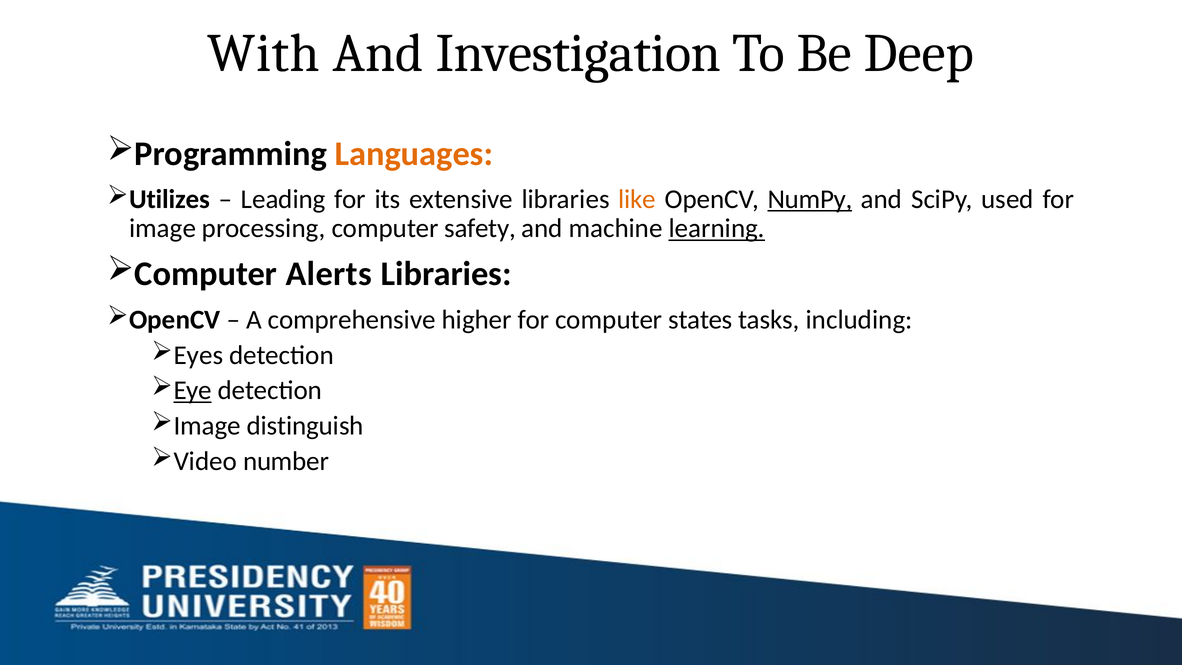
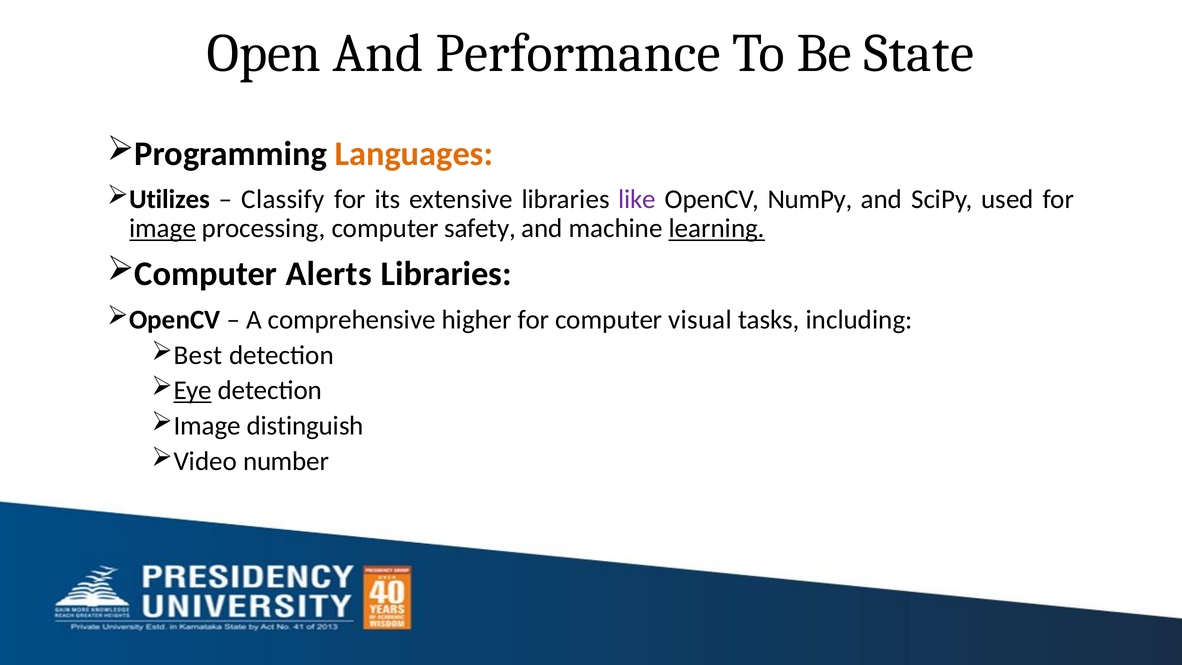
With: With -> Open (264, 53)
Investigation: Investigation -> Performance (578, 53)
Deep: Deep -> State (919, 53)
Leading: Leading -> Classify (283, 199)
like colour: orange -> purple (637, 199)
NumPy underline: present -> none (810, 199)
image underline: none -> present (163, 228)
states: states -> visual (700, 320)
Eyes: Eyes -> Best (198, 355)
